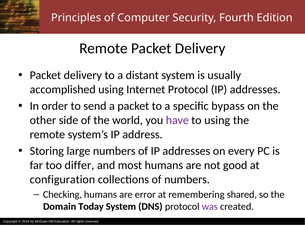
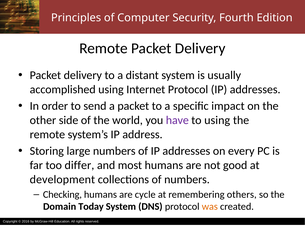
bypass: bypass -> impact (228, 106)
configuration: configuration -> development (62, 180)
error: error -> cycle (145, 195)
shared: shared -> others (242, 195)
was colour: purple -> orange (210, 207)
